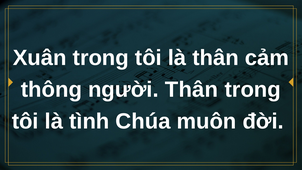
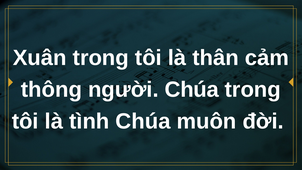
người Thân: Thân -> Chúa (192, 89)
